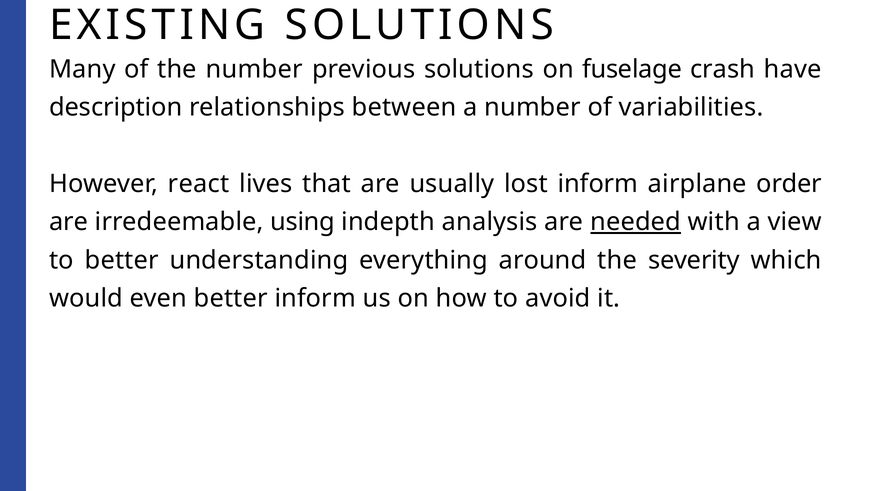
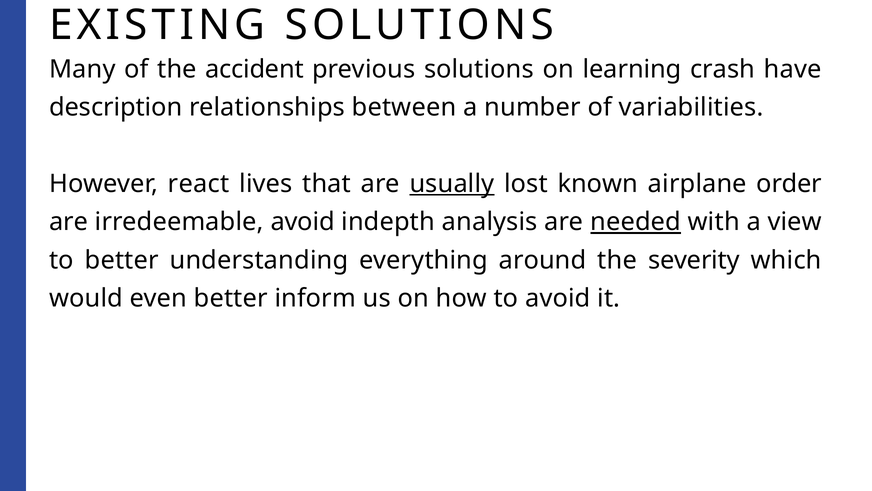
the number: number -> accident (255, 69)
fuselage: fuselage -> learning (632, 69)
usually underline: none -> present (452, 184)
lost inform: inform -> known (598, 184)
irredeemable using: using -> avoid (303, 222)
